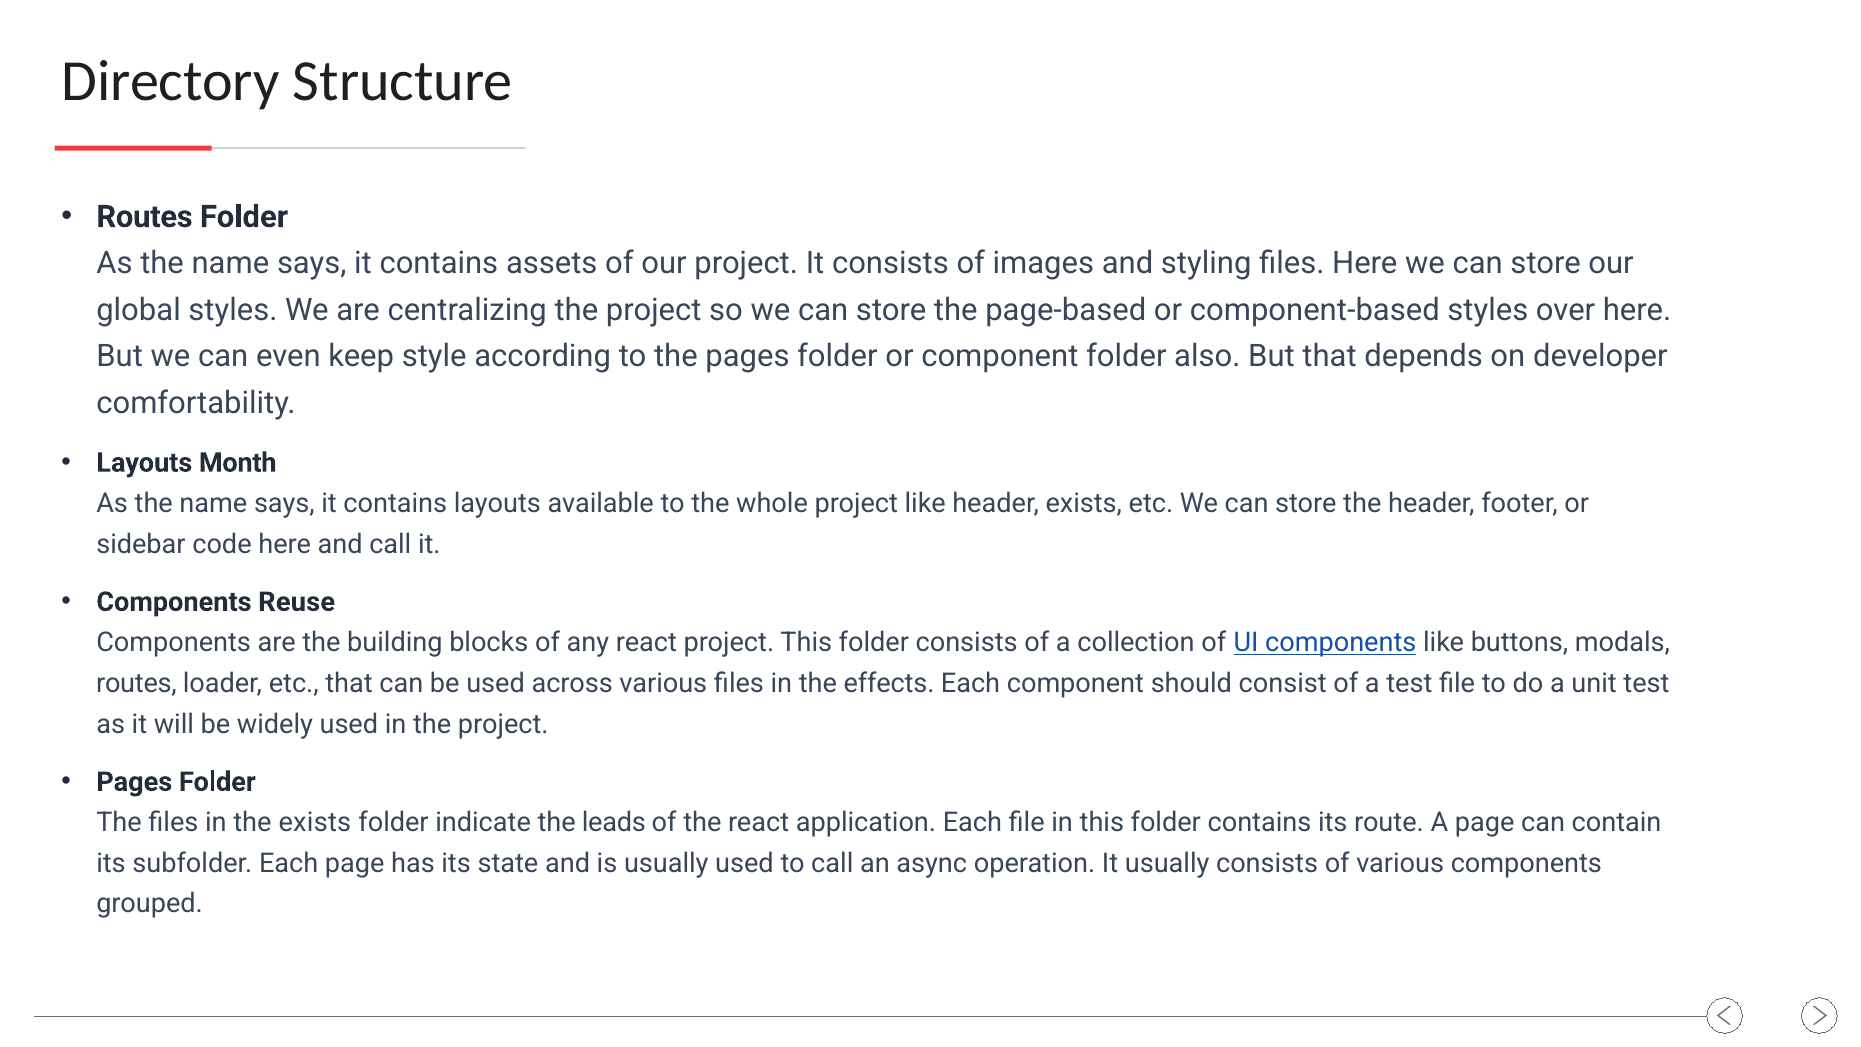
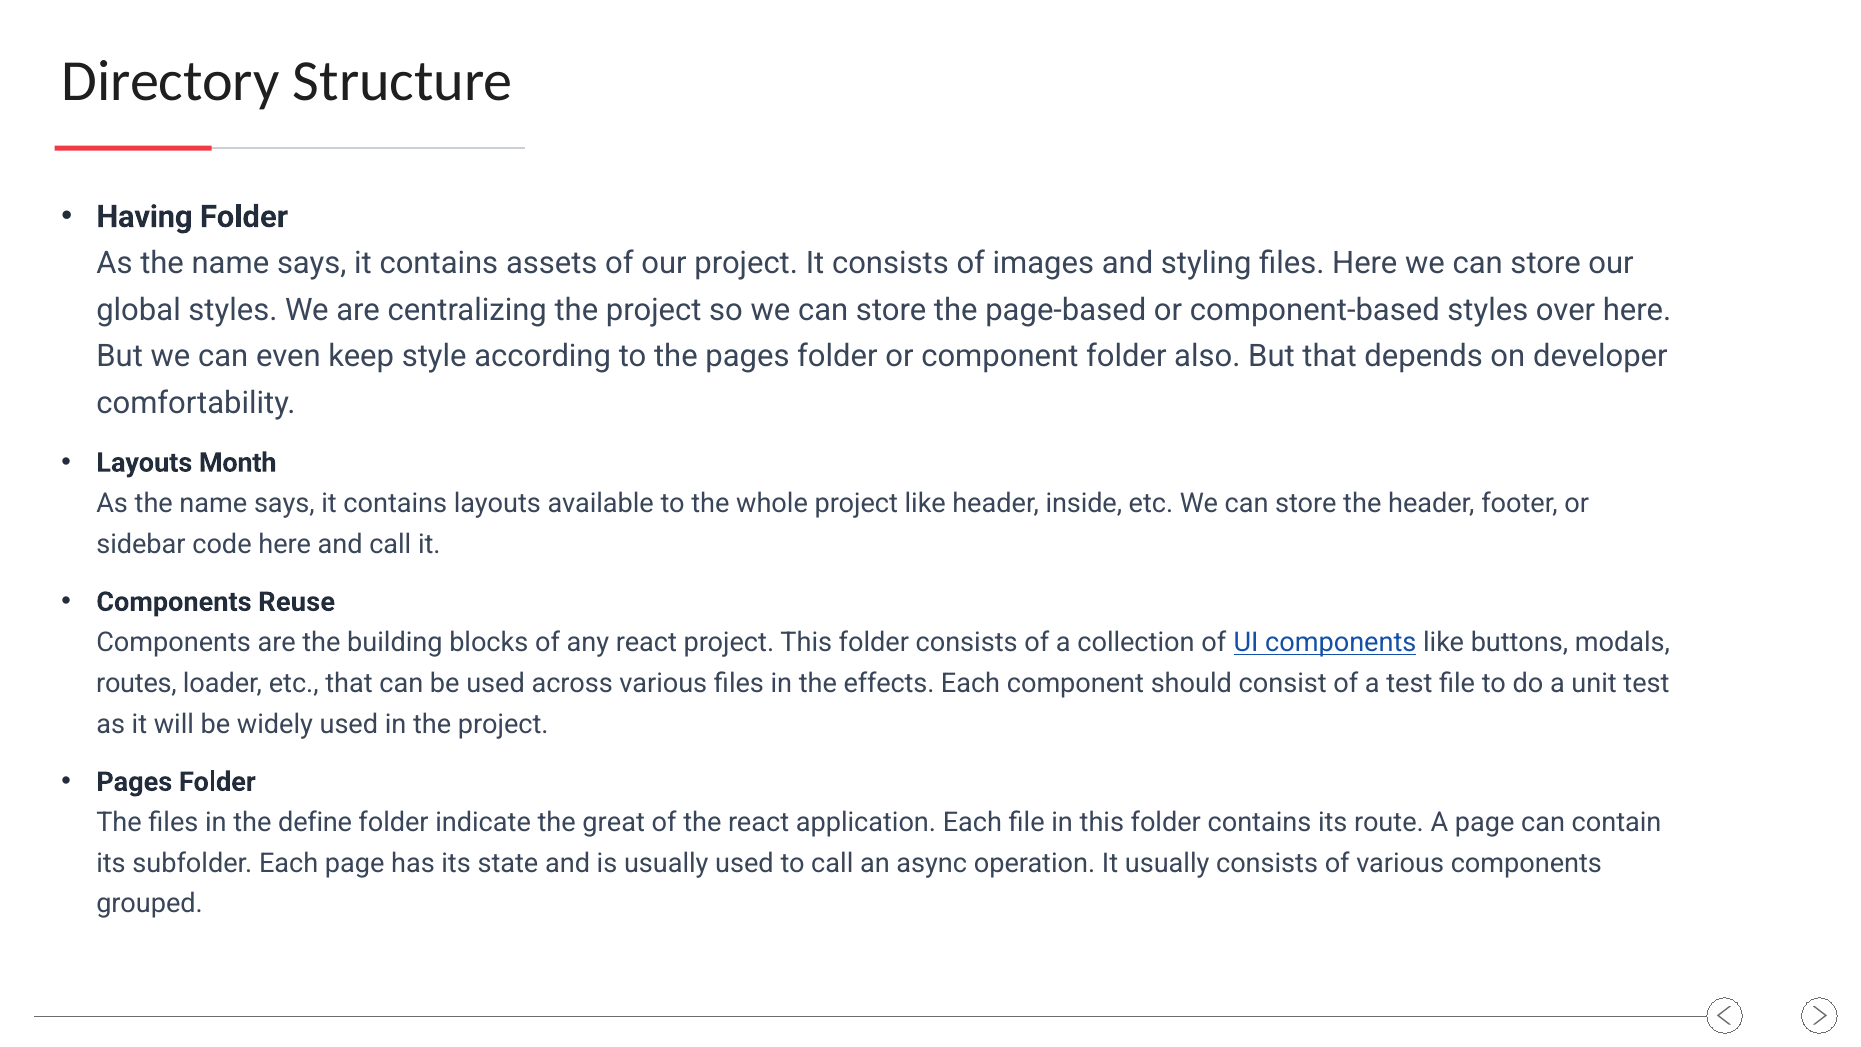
Routes: Routes -> Having (144, 217)
header exists: exists -> inside (1084, 503)
the exists: exists -> define (315, 822)
leads: leads -> great (614, 822)
